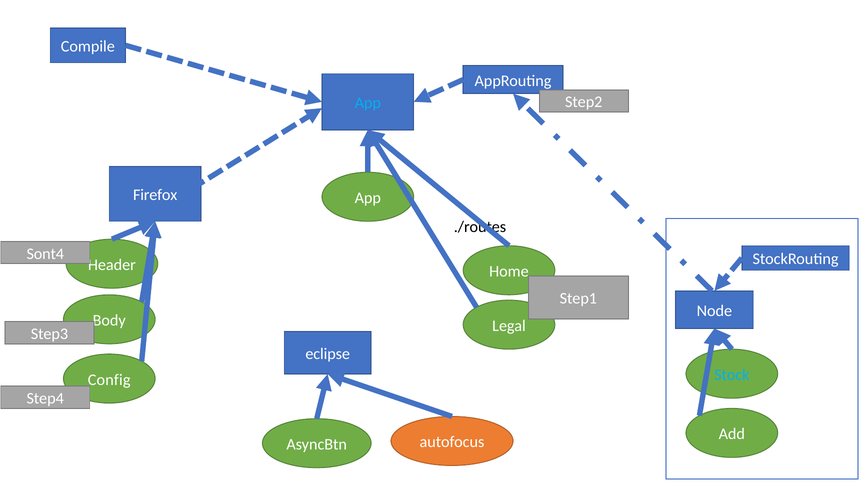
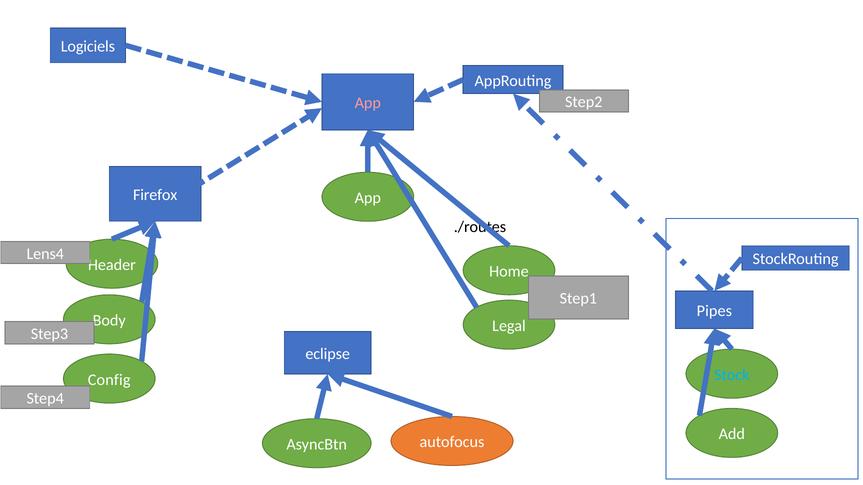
Compile: Compile -> Logiciels (88, 47)
App colour: light blue -> pink (368, 103)
Sont4: Sont4 -> Lens4 (45, 254)
Node: Node -> Pipes (714, 311)
